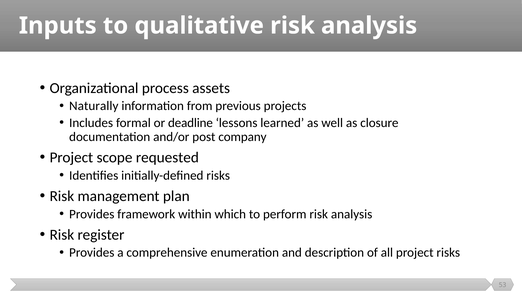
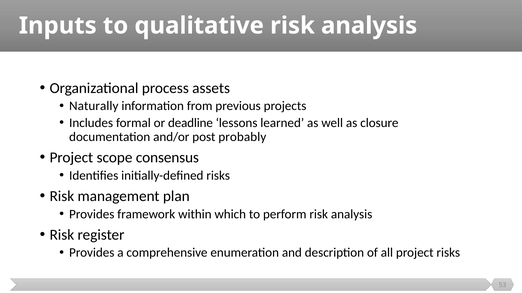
company: company -> probably (242, 137)
requested: requested -> consensus (167, 158)
